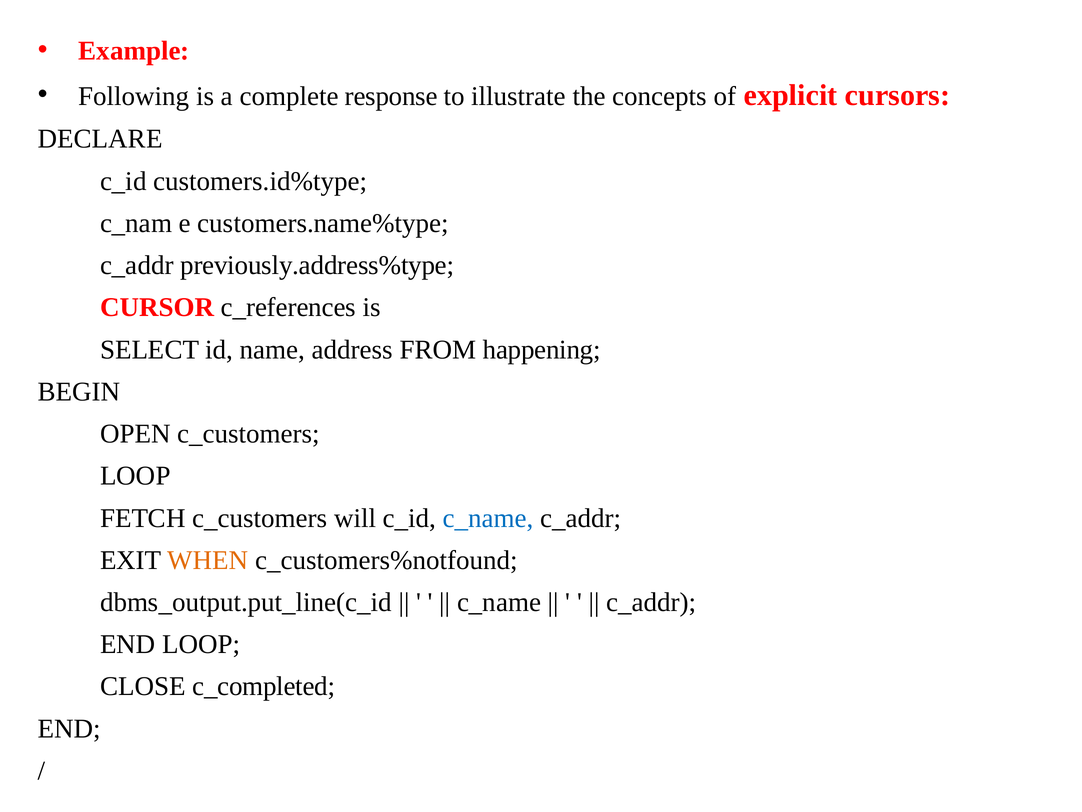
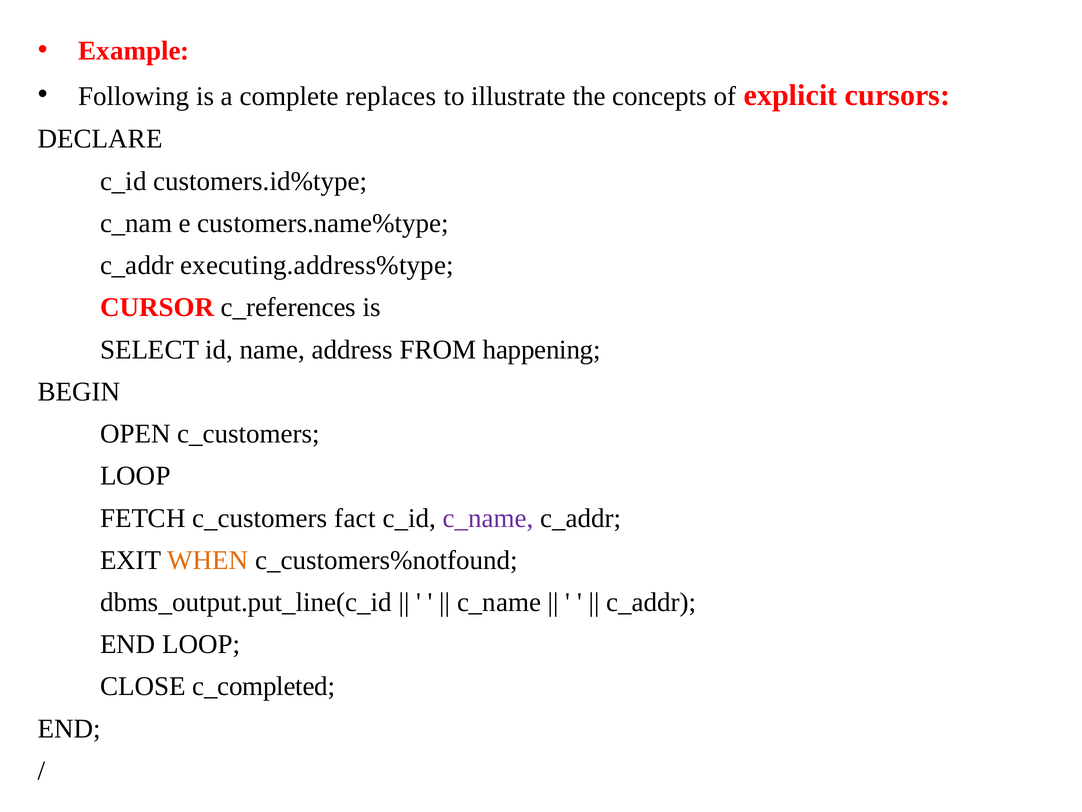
response: response -> replaces (391, 96)
previously.address%type: previously.address%type -> executing.address%type (317, 265)
will: will -> fact (355, 518)
c_name colour: blue -> purple (488, 518)
